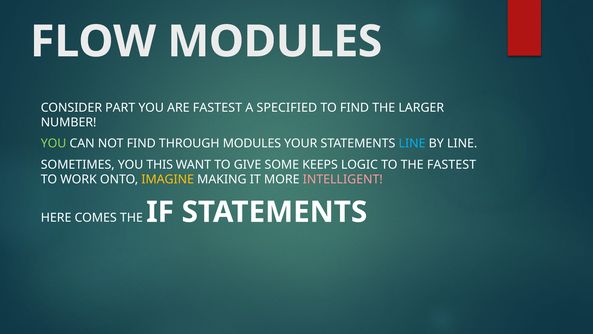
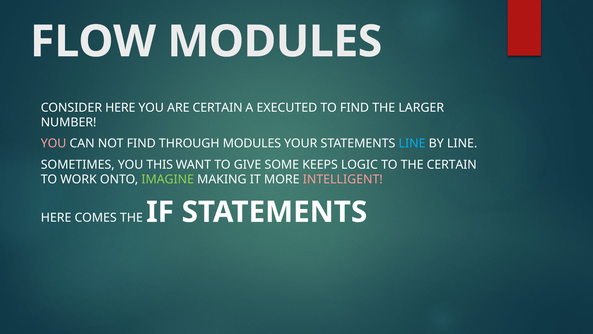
CONSIDER PART: PART -> HERE (120, 108)
ARE FASTEST: FASTEST -> CERTAIN (218, 108)
SPECIFIED: SPECIFIED -> EXECUTED (287, 108)
YOU colour: light green -> pink (54, 143)
THE FASTEST: FASTEST -> CERTAIN (452, 164)
IMAGINE colour: yellow -> light green (168, 179)
